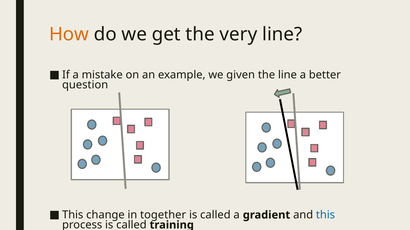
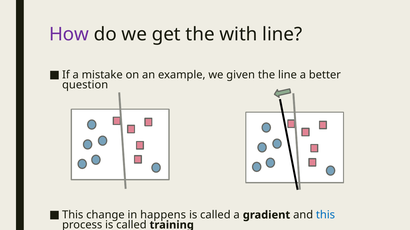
How colour: orange -> purple (69, 34)
very: very -> with (238, 34)
together: together -> happens (163, 215)
